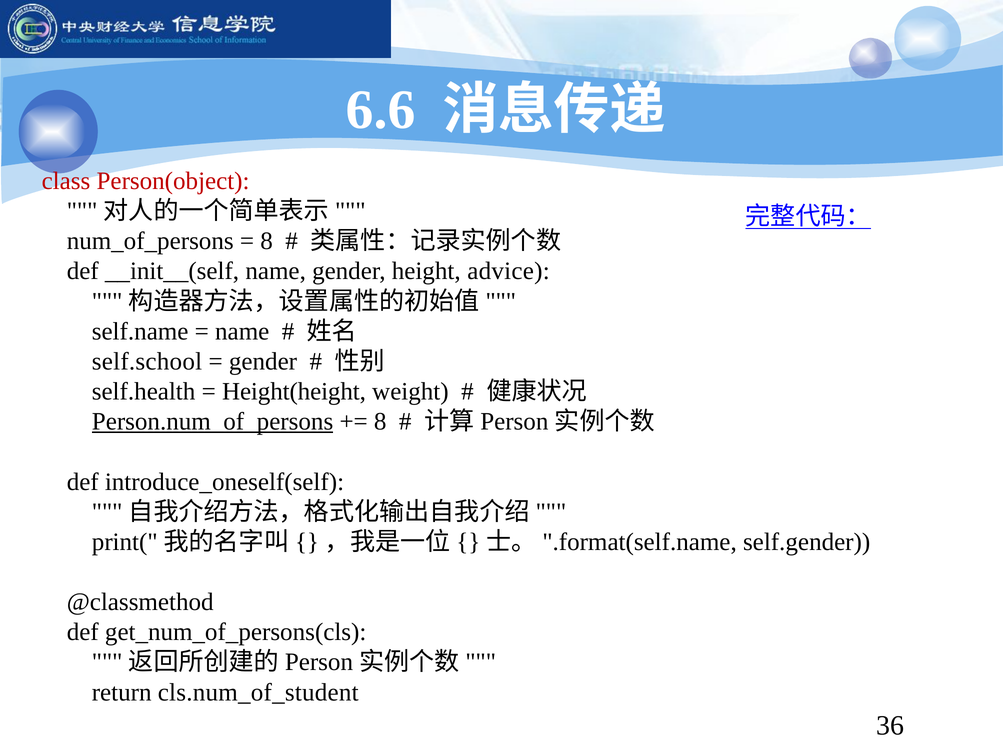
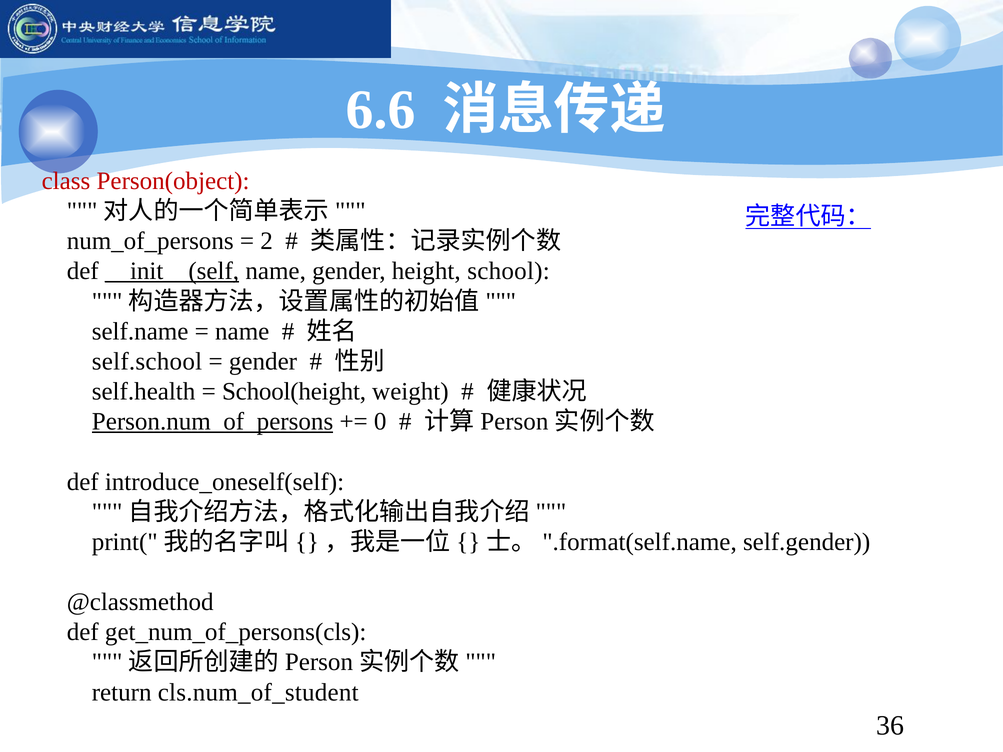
8: 8 -> 2 (267, 241)
__init__(self underline: none -> present (172, 271)
advice: advice -> school (509, 271)
Height(height: Height(height -> School(height (294, 392)
8: 8 -> 0 (380, 422)
